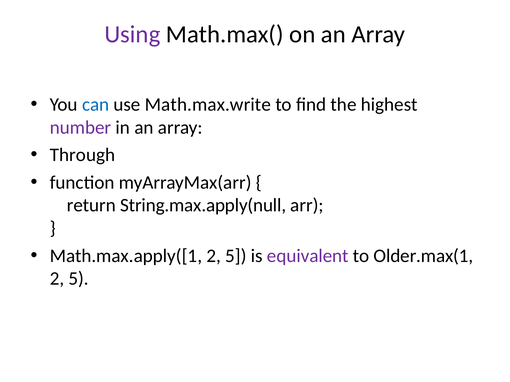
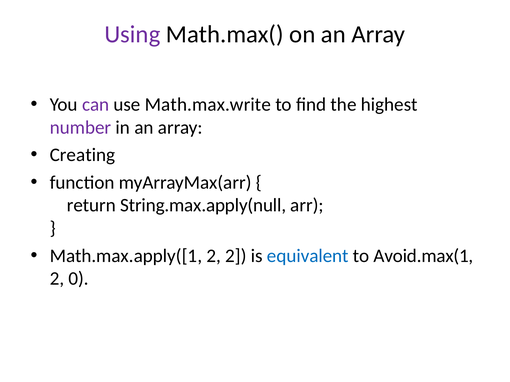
can colour: blue -> purple (96, 105)
Through: Through -> Creating (83, 155)
Math.max.apply([1 2 5: 5 -> 2 (236, 256)
equivalent colour: purple -> blue (308, 256)
Older.max(1: Older.max(1 -> Avoid.max(1 (423, 256)
5: 5 -> 0 (79, 279)
